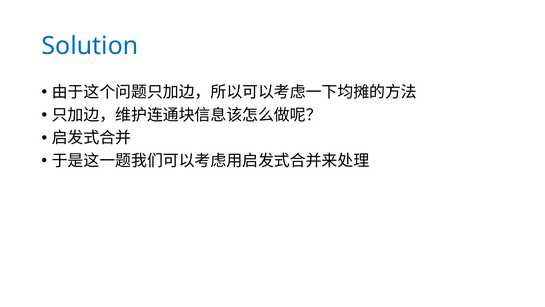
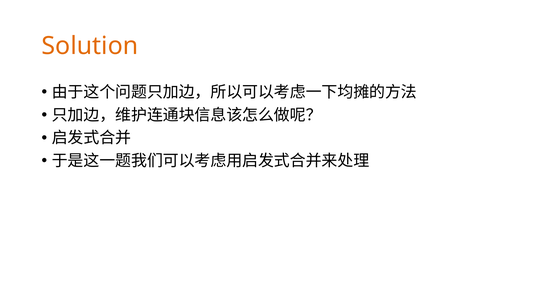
Solution colour: blue -> orange (90, 46)
